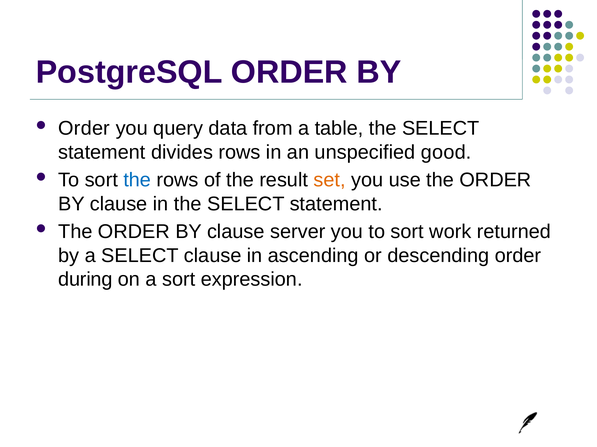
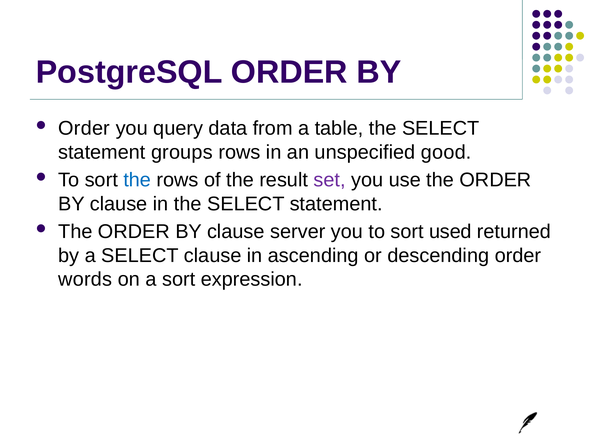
divides: divides -> groups (182, 152)
set colour: orange -> purple (330, 180)
work: work -> used (450, 232)
during: during -> words (85, 280)
